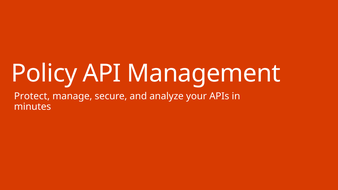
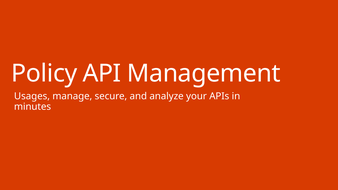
Protect: Protect -> Usages (32, 96)
